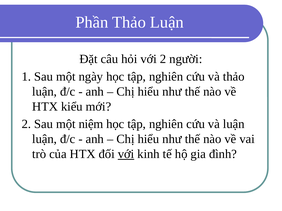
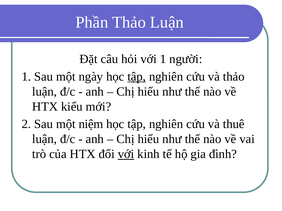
với 2: 2 -> 1 (163, 59)
tập underline: none -> present (137, 77)
và luận: luận -> thuê (234, 124)
